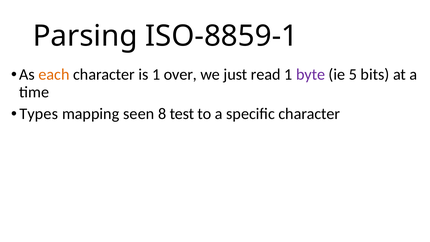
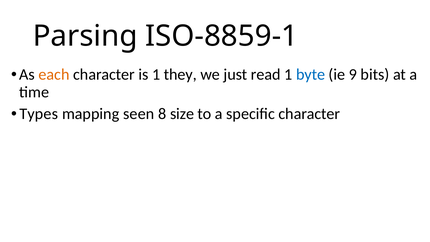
over: over -> they (180, 75)
byte colour: purple -> blue (311, 75)
5: 5 -> 9 (353, 75)
test: test -> size (182, 114)
